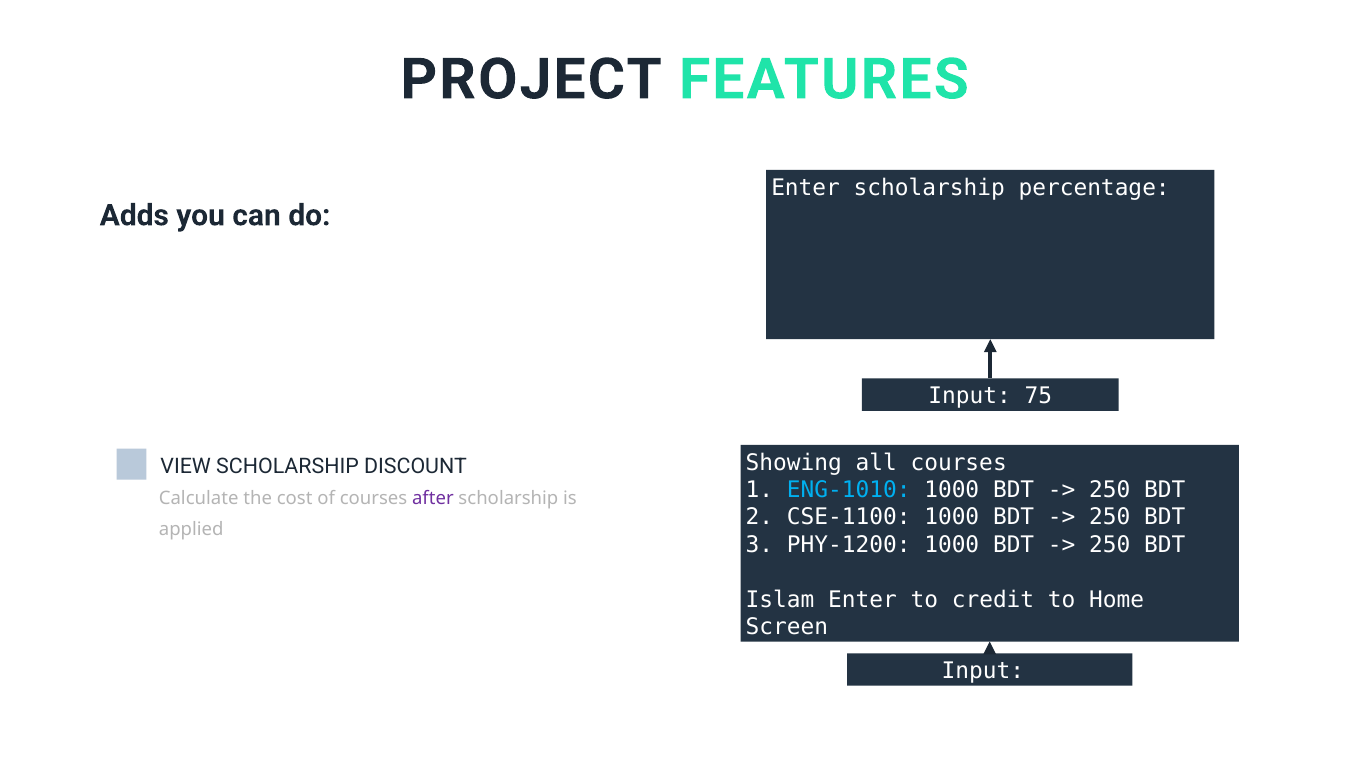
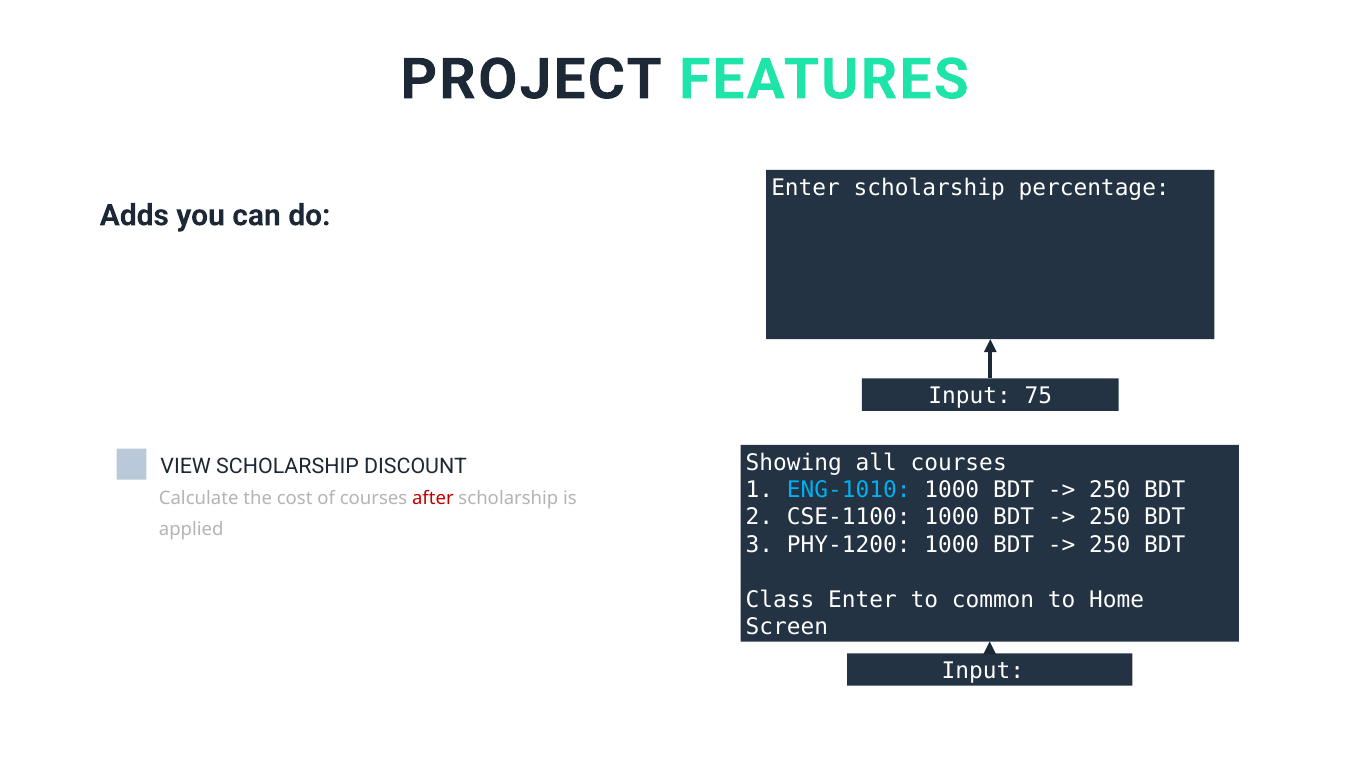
after colour: purple -> red (433, 498)
Islam: Islam -> Class (780, 600)
credit: credit -> common (993, 600)
